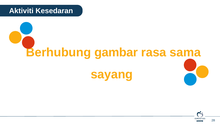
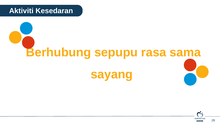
gambar: gambar -> sepupu (116, 52)
